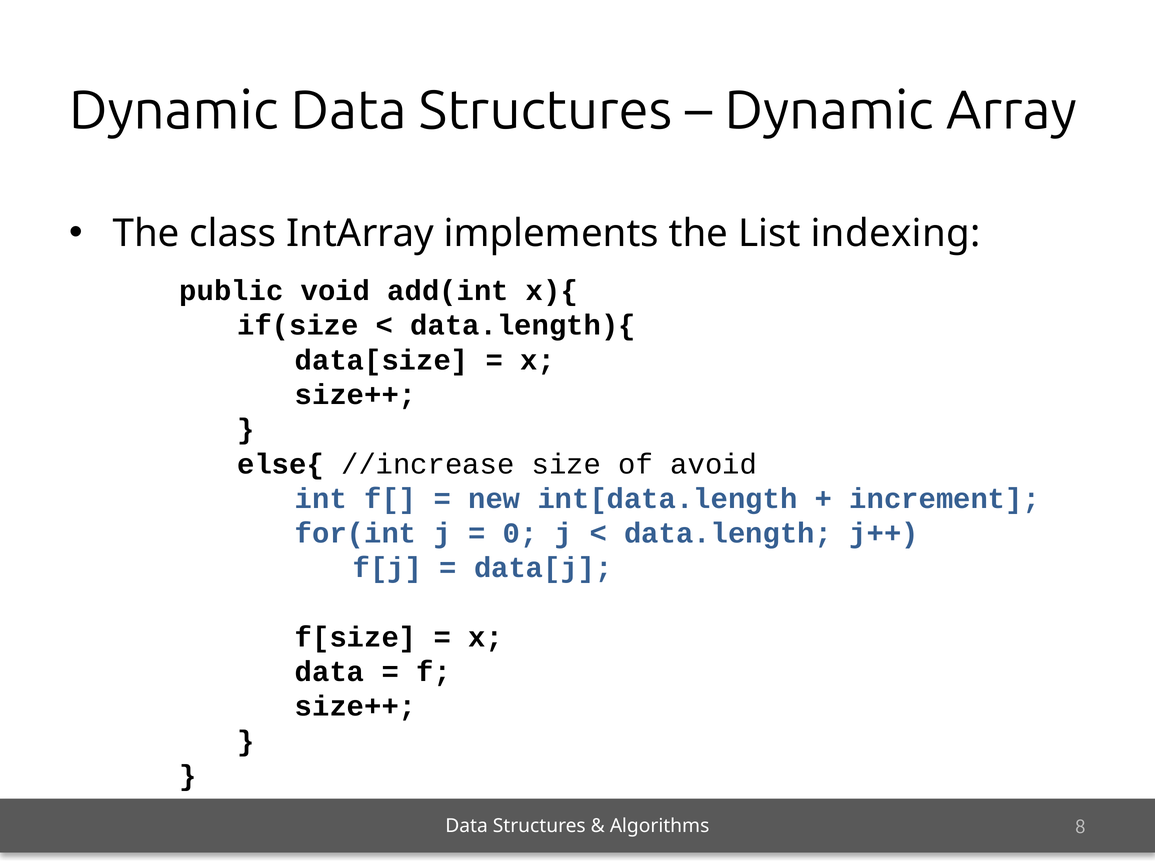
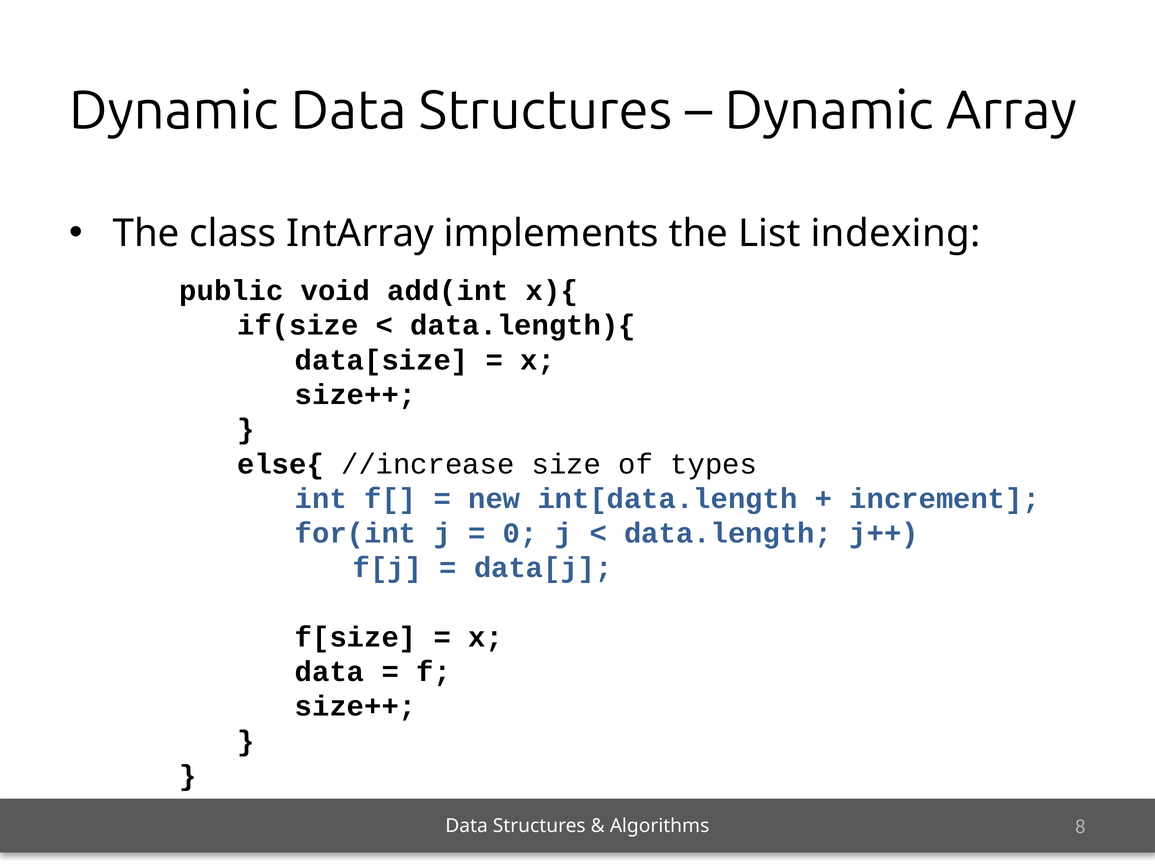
avoid: avoid -> types (714, 464)
